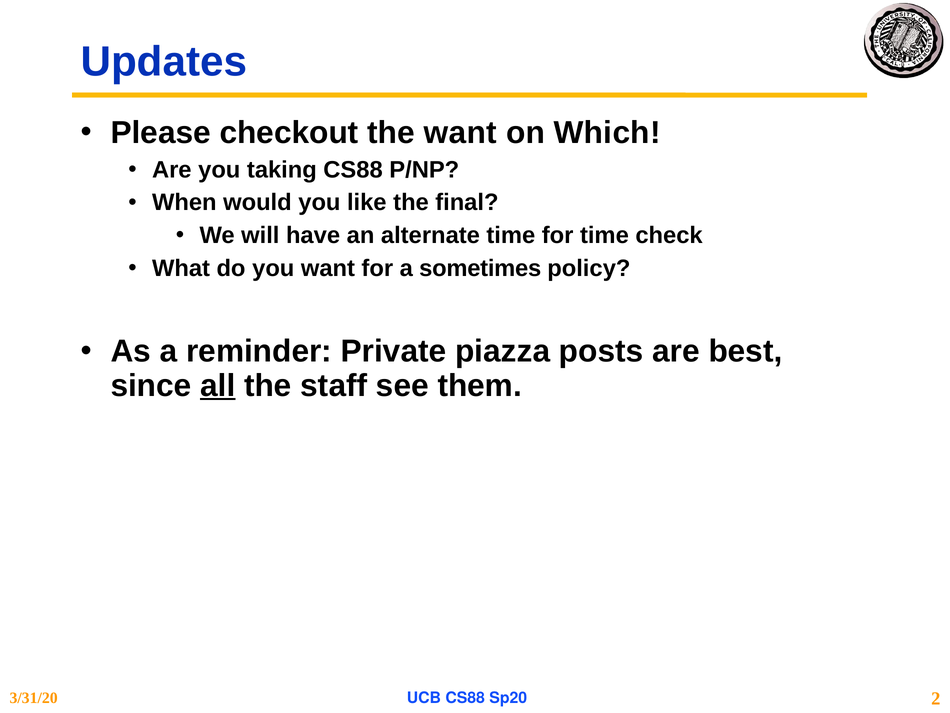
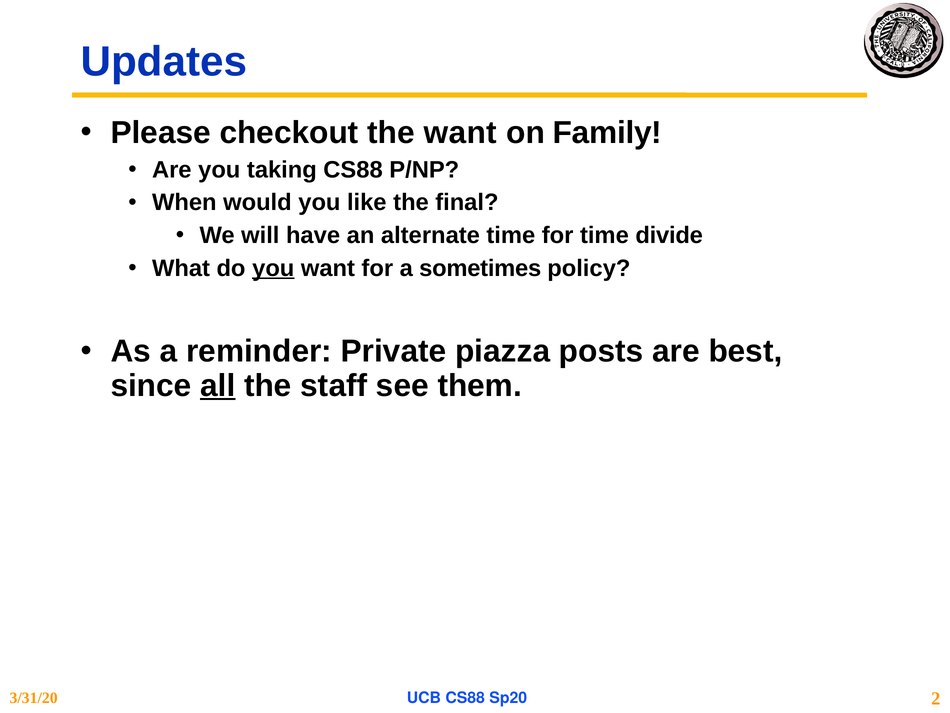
Which: Which -> Family (607, 133)
check: check -> divide (669, 235)
you underline: none -> present (273, 268)
